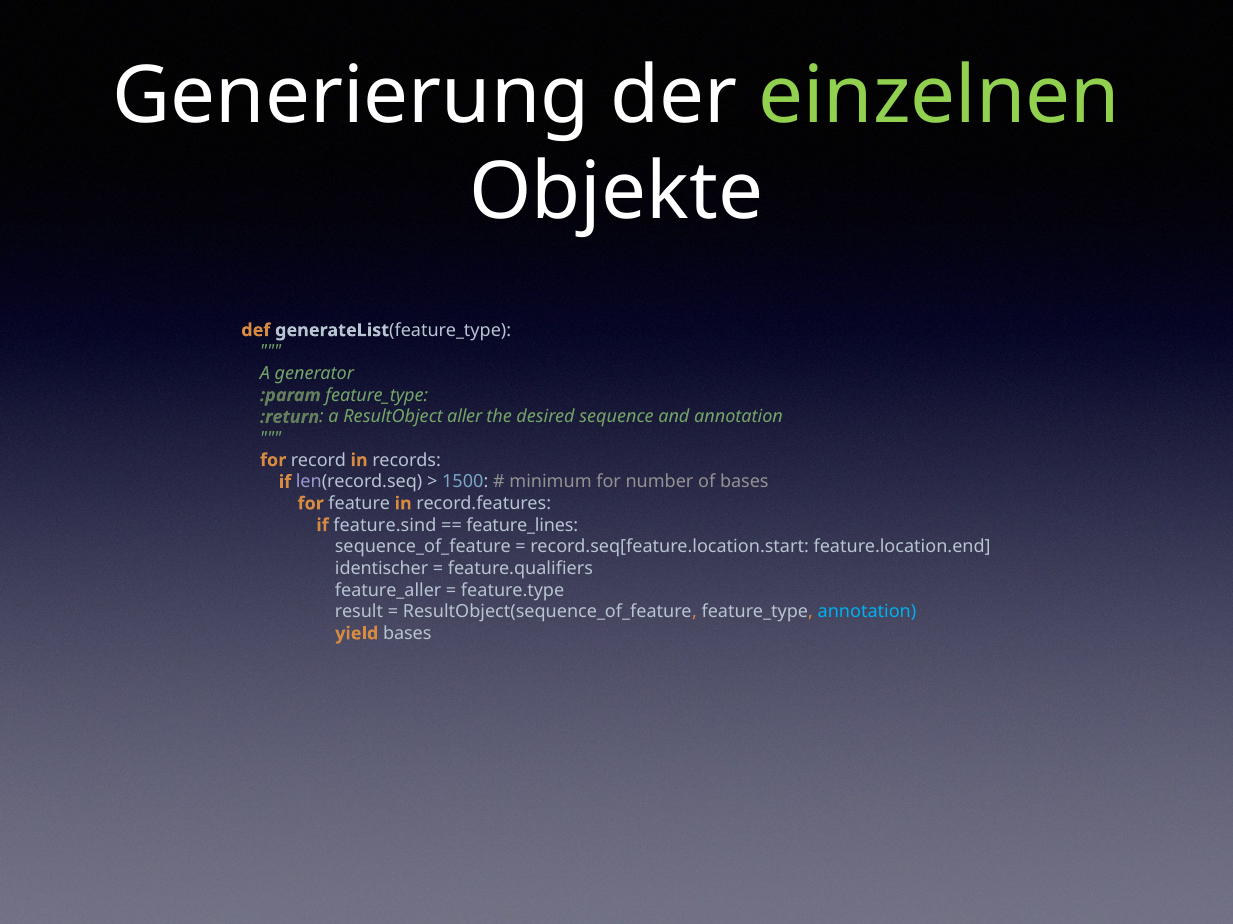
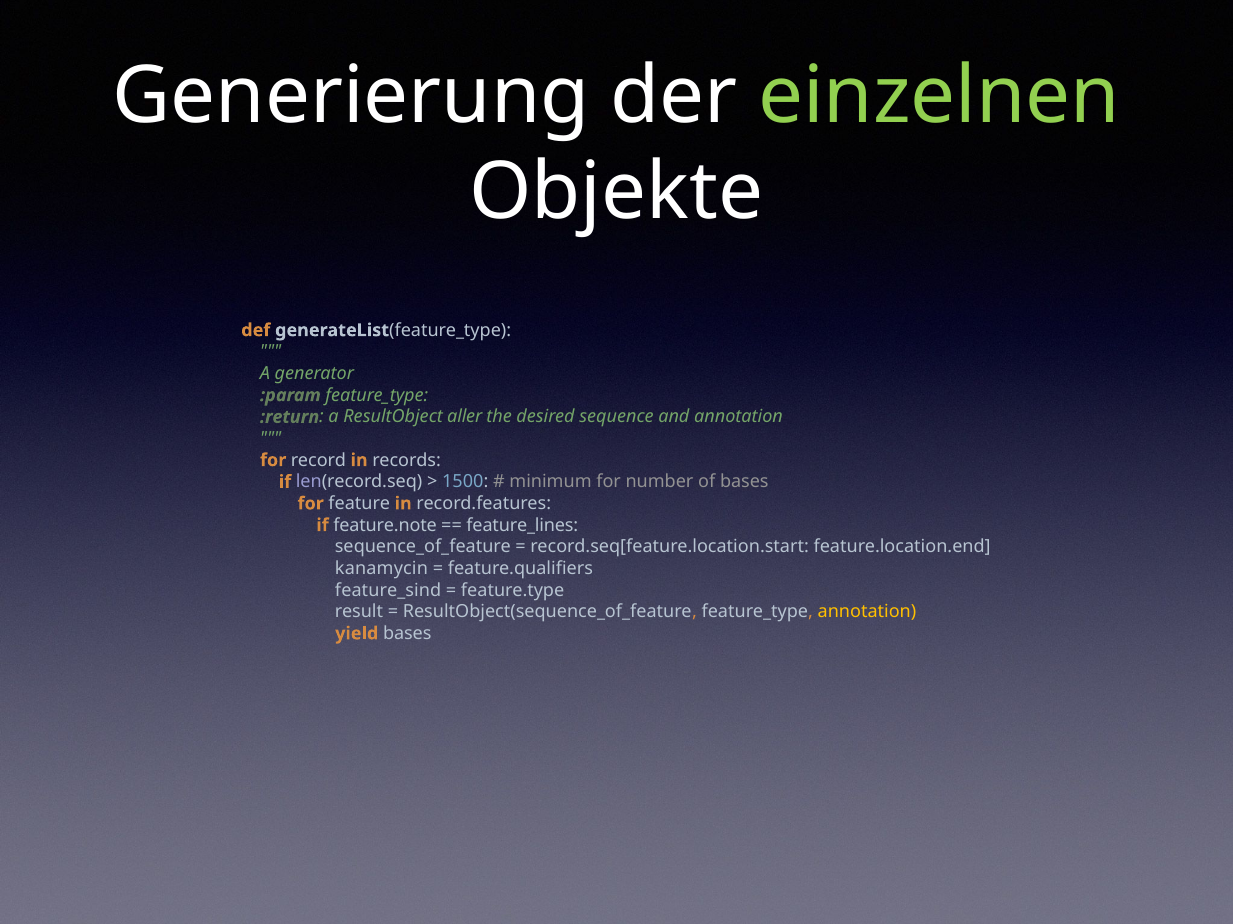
feature.sind: feature.sind -> feature.note (385, 526)
identischer: identischer -> kanamycin (381, 569)
feature_aller: feature_aller -> feature_sind (388, 591)
annotation colour: light blue -> yellow (867, 612)
